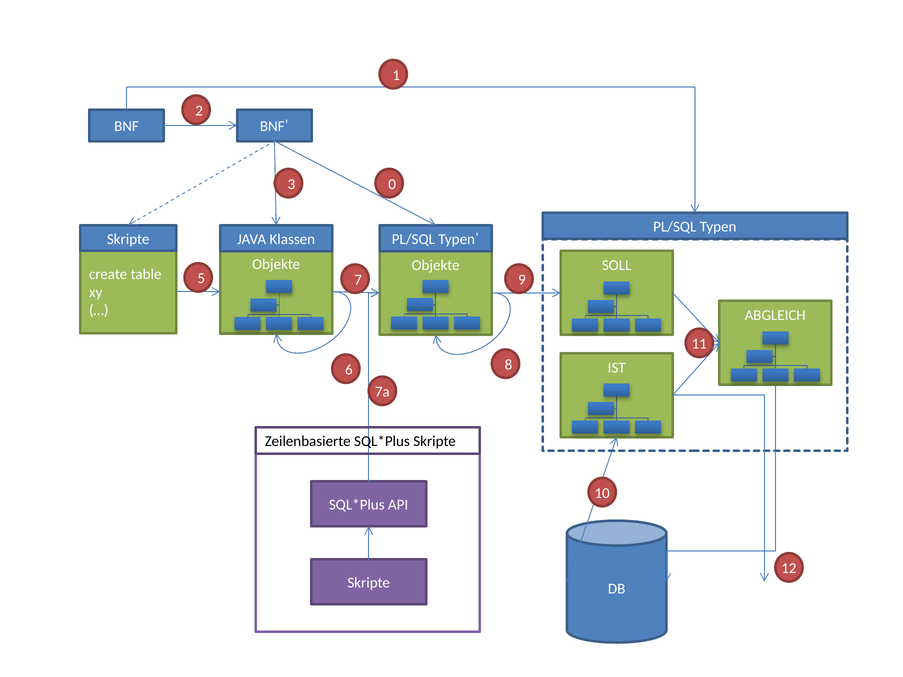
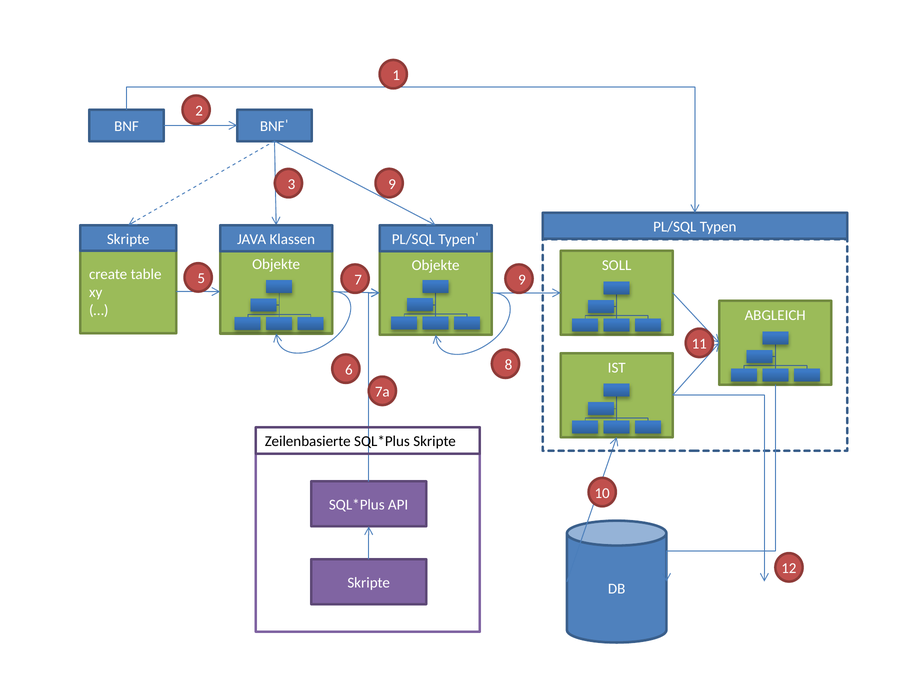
3 0: 0 -> 9 (392, 184)
